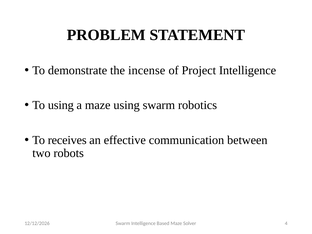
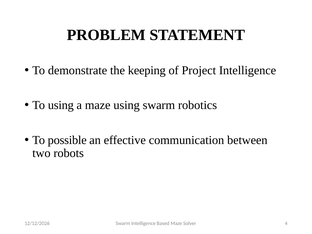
incense: incense -> keeping (147, 70)
receives: receives -> possible (67, 140)
